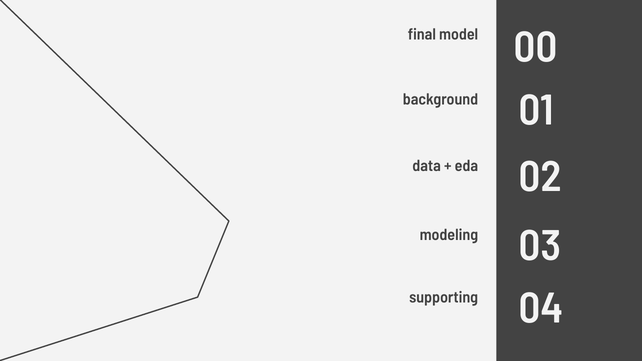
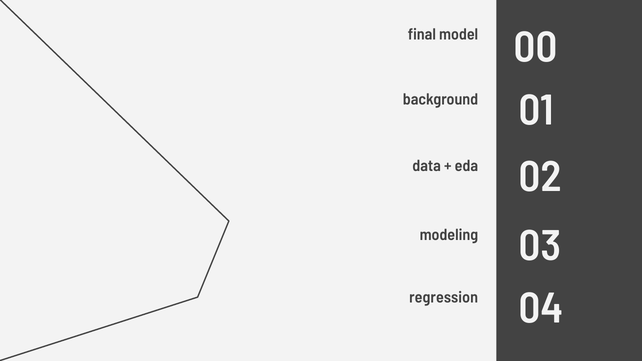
supporting: supporting -> regression (444, 298)
